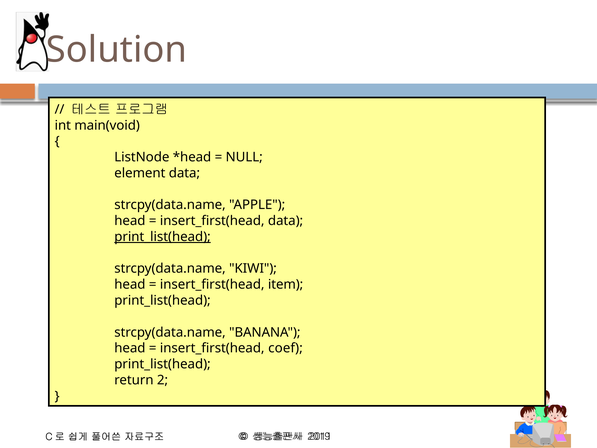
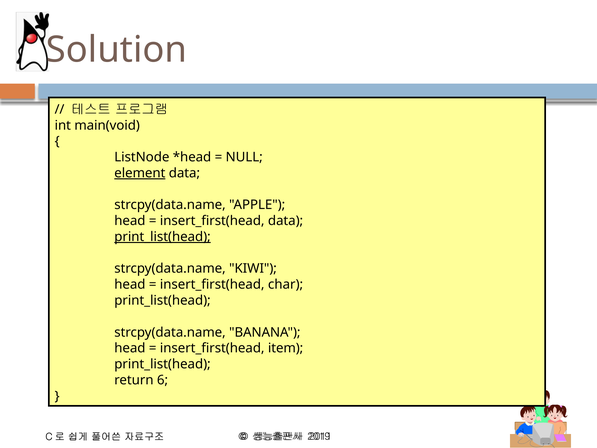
element underline: none -> present (140, 173)
item: item -> char (286, 284)
coef: coef -> item (286, 348)
2: 2 -> 6 (163, 380)
